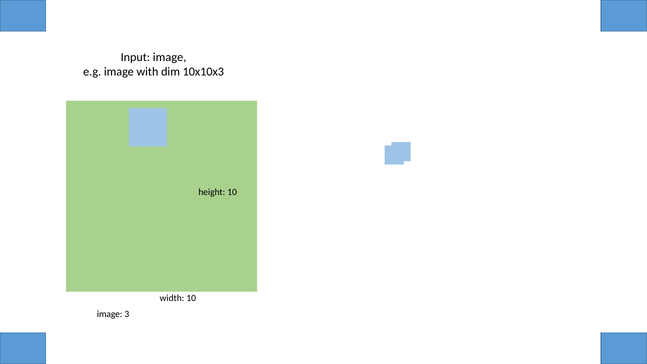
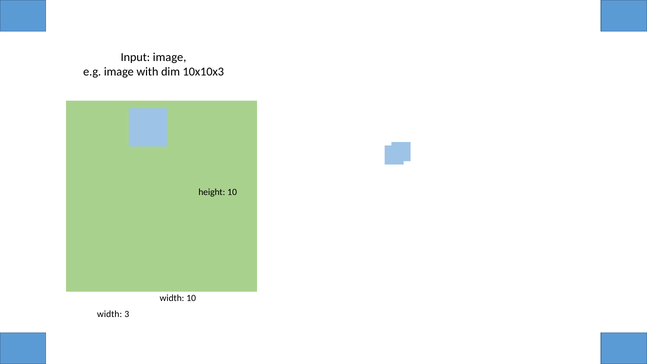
image: image -> width (110, 314)
